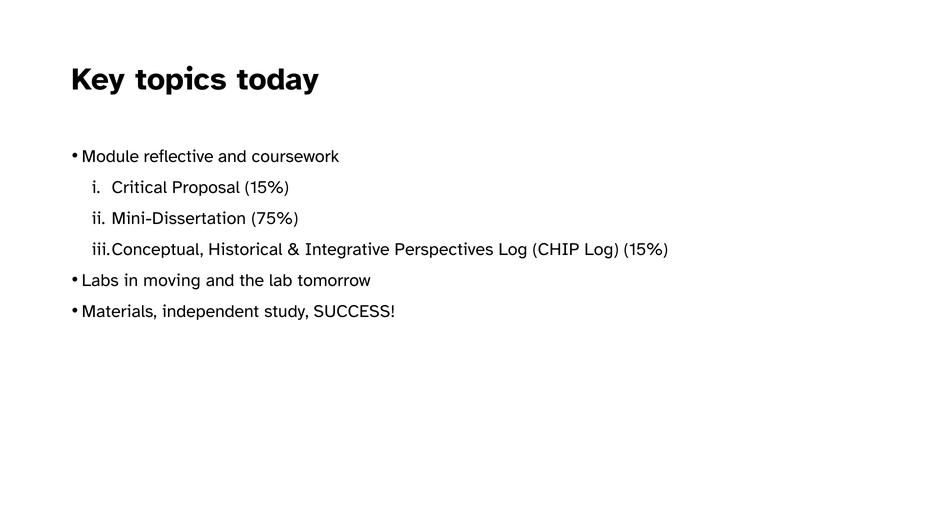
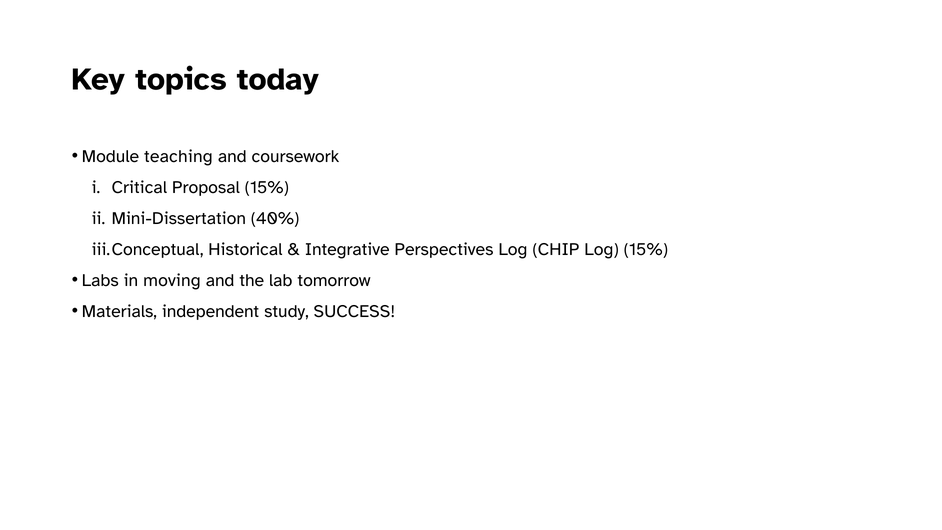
reflective: reflective -> teaching (178, 156)
75%: 75% -> 40% (275, 218)
